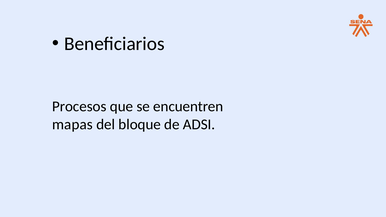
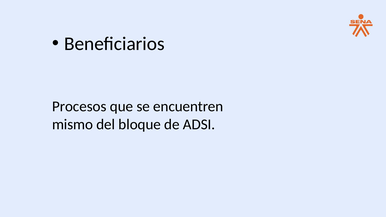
mapas: mapas -> mismo (73, 125)
